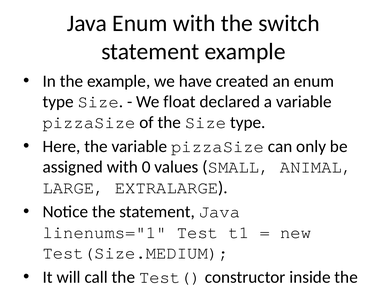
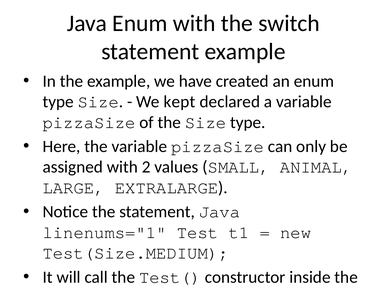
float: float -> kept (179, 102)
0: 0 -> 2 (146, 167)
